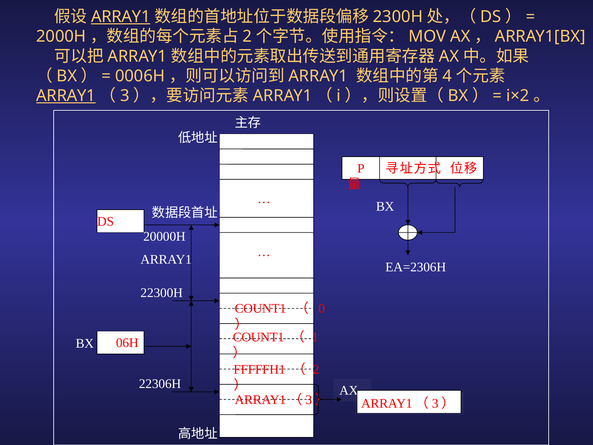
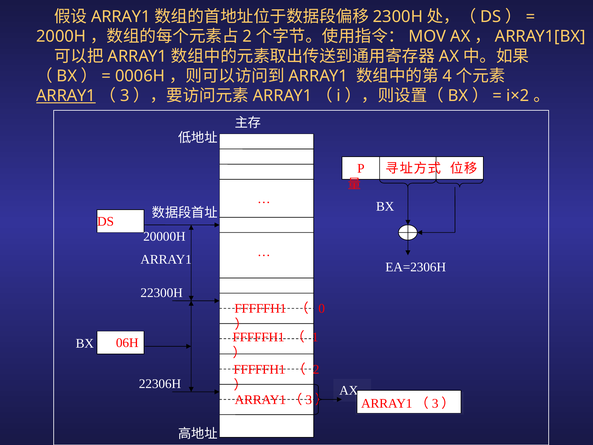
ARRAY1 underline: present -> none (121, 17)
COUNT1: COUNT1 -> FFFFFH1 (260, 308)
COUNT1: COUNT1 -> FFFFFH1 (259, 337)
